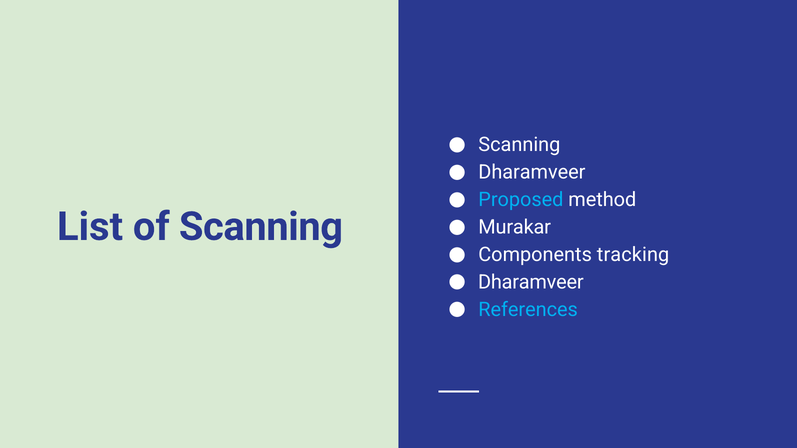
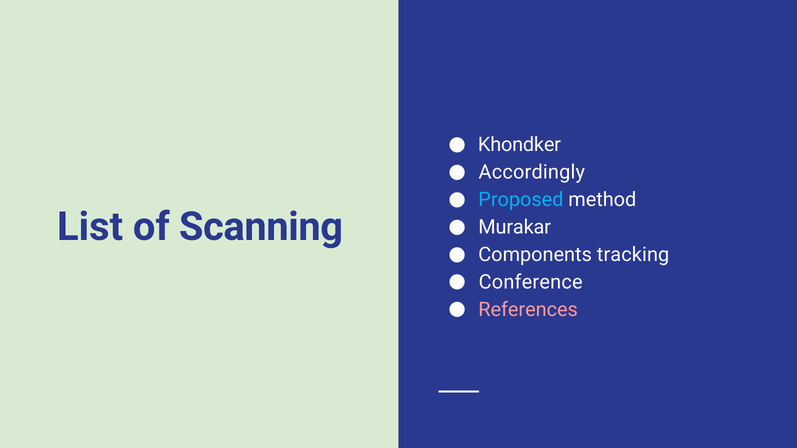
Scanning: Scanning -> Khondker (519, 145)
Dharamveer: Dharamveer -> Accordingly (532, 172)
Dharamveer: Dharamveer -> Conference (531, 282)
References colour: light blue -> pink (528, 310)
